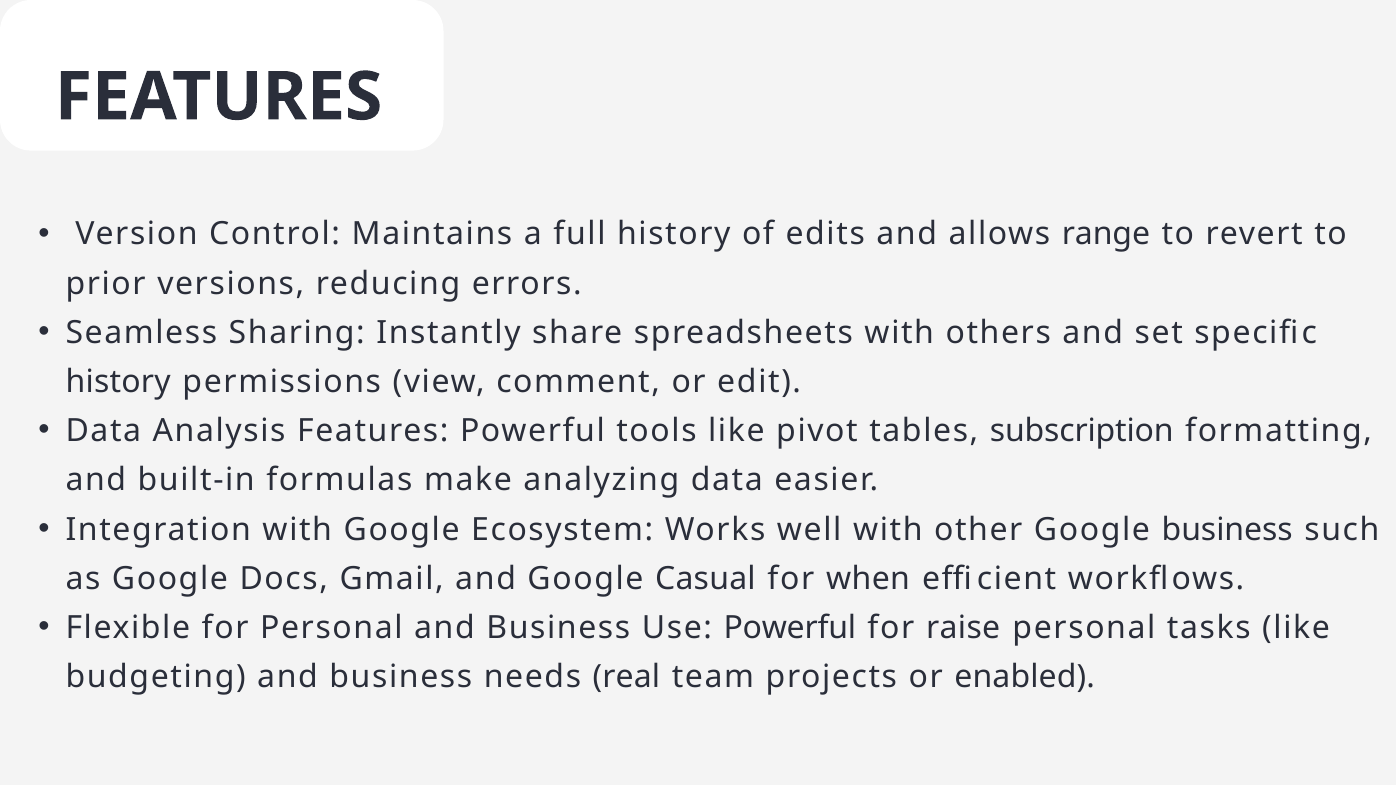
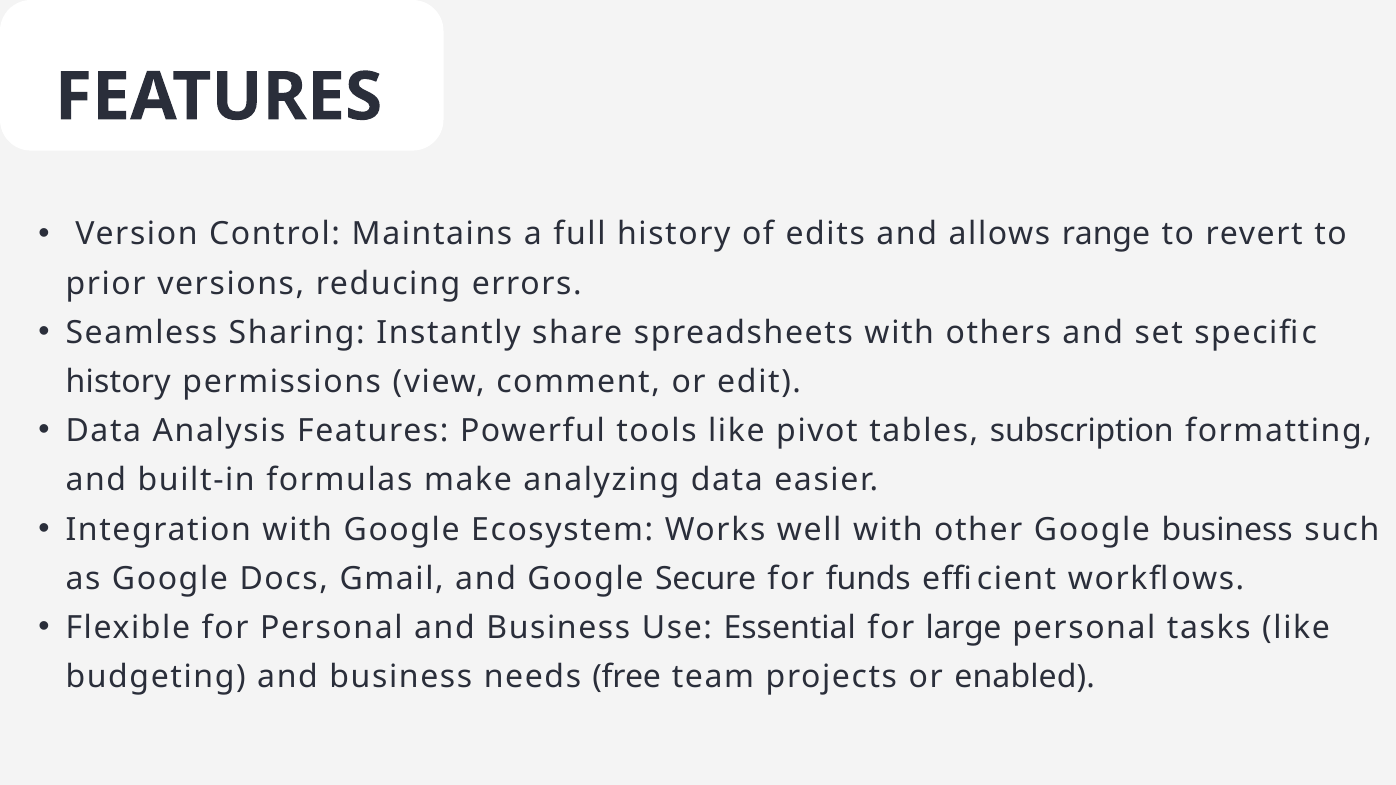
Casual: Casual -> Secure (706, 579)
when: when -> funds (868, 579)
Use Powerful: Powerful -> Essential (790, 628)
raise: raise -> large (964, 628)
real: real -> free (627, 678)
